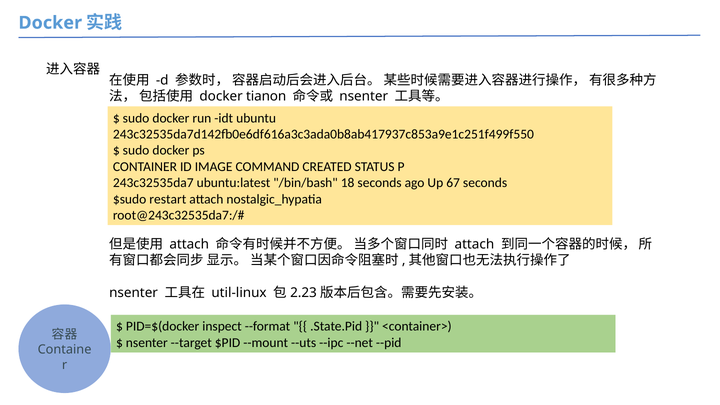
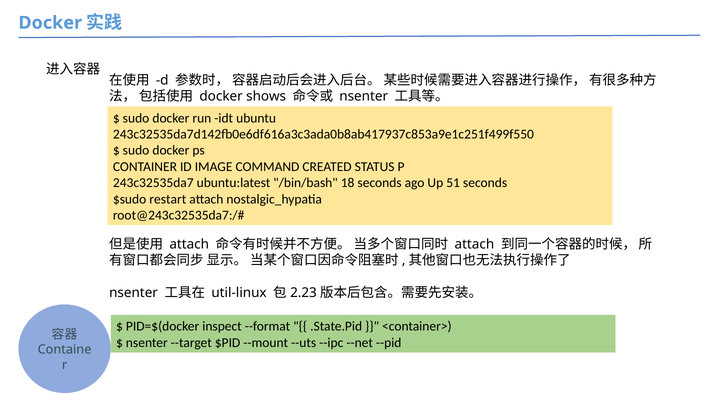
tianon: tianon -> shows (266, 96)
67: 67 -> 51 (453, 183)
